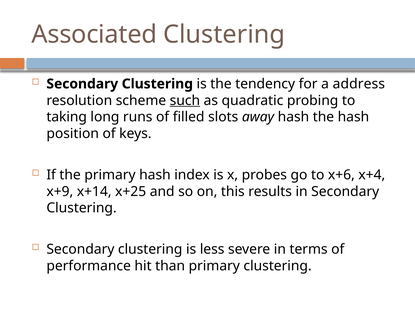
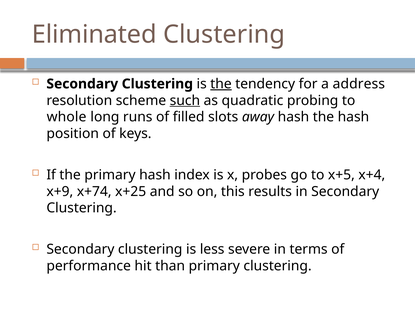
Associated: Associated -> Eliminated (94, 35)
the underline: none -> present (221, 84)
taking: taking -> whole (67, 117)
x+6: x+6 -> x+5 (341, 175)
x+14: x+14 -> x+74 (94, 192)
